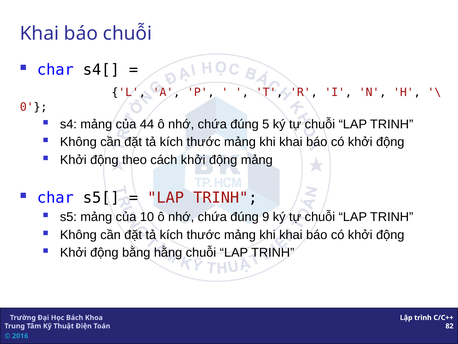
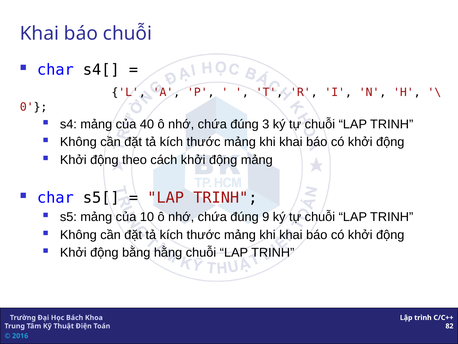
44: 44 -> 40 (147, 124)
5: 5 -> 3 (266, 124)
